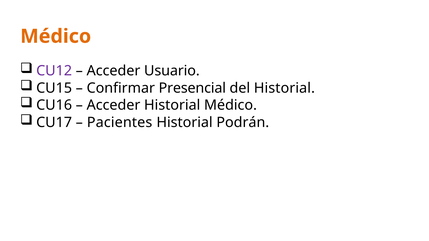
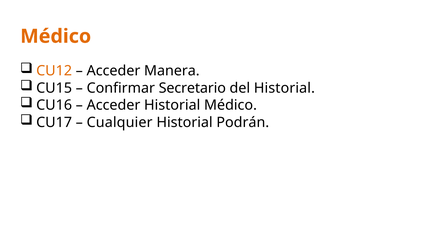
CU12 colour: purple -> orange (54, 71)
Usuario: Usuario -> Manera (172, 71)
Presencial: Presencial -> Secretario (192, 88)
Pacientes: Pacientes -> Cualquier (120, 122)
